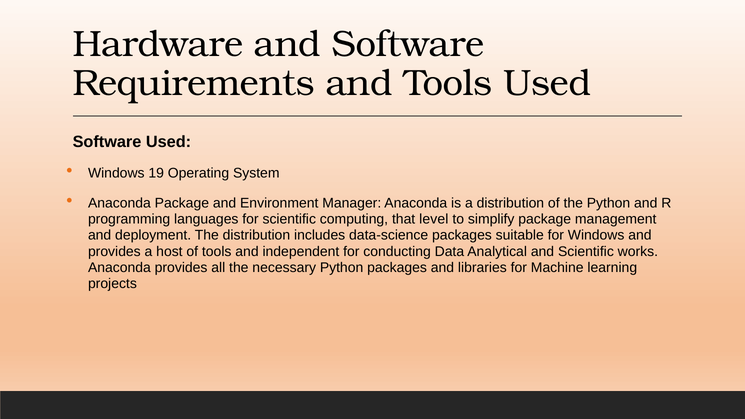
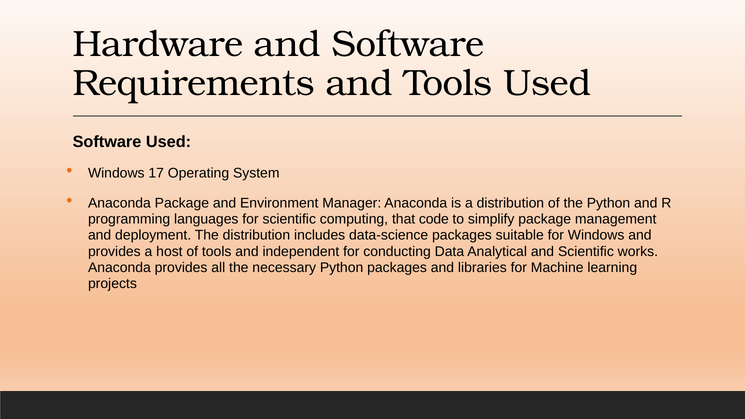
19: 19 -> 17 (156, 173)
level: level -> code (434, 219)
